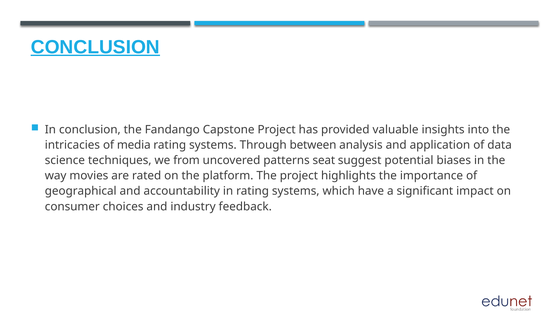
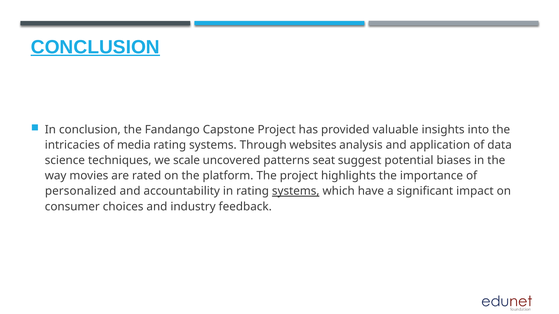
between: between -> websites (313, 145)
from: from -> scale (186, 161)
geographical: geographical -> personalized (81, 191)
systems underline: none -> present (296, 191)
